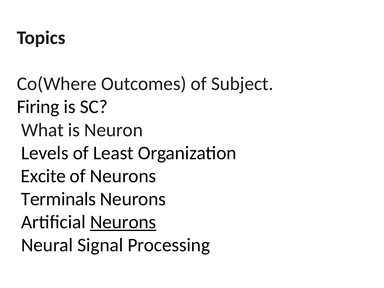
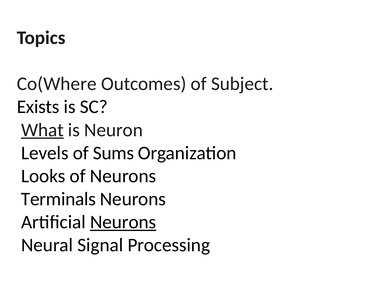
Firing: Firing -> Exists (38, 107)
What underline: none -> present (42, 130)
Least: Least -> Sums (113, 153)
Excite: Excite -> Looks (43, 176)
